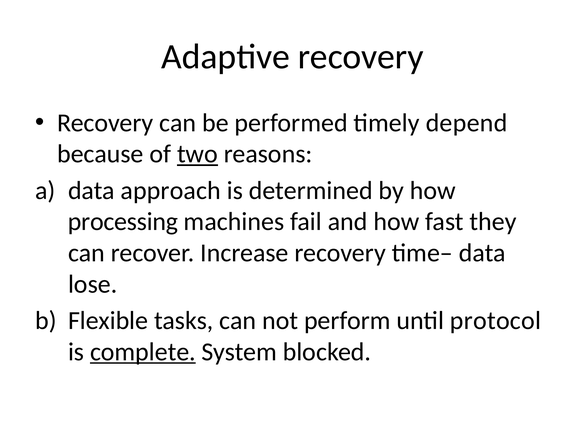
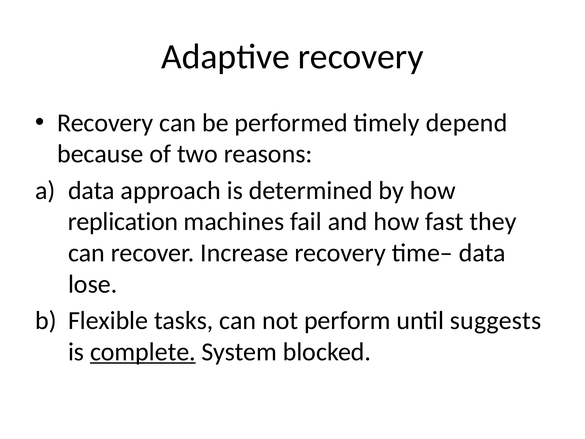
two underline: present -> none (197, 154)
processing: processing -> replication (123, 222)
protocol: protocol -> suggests (496, 320)
